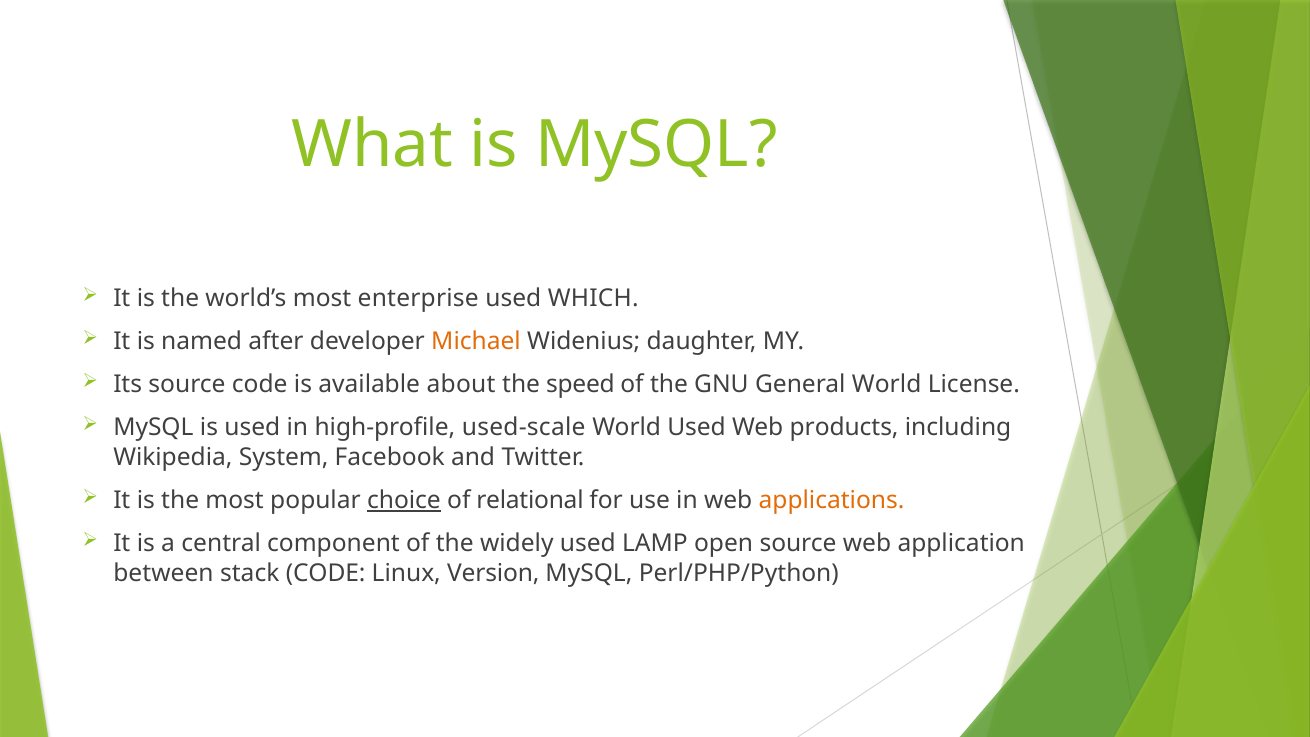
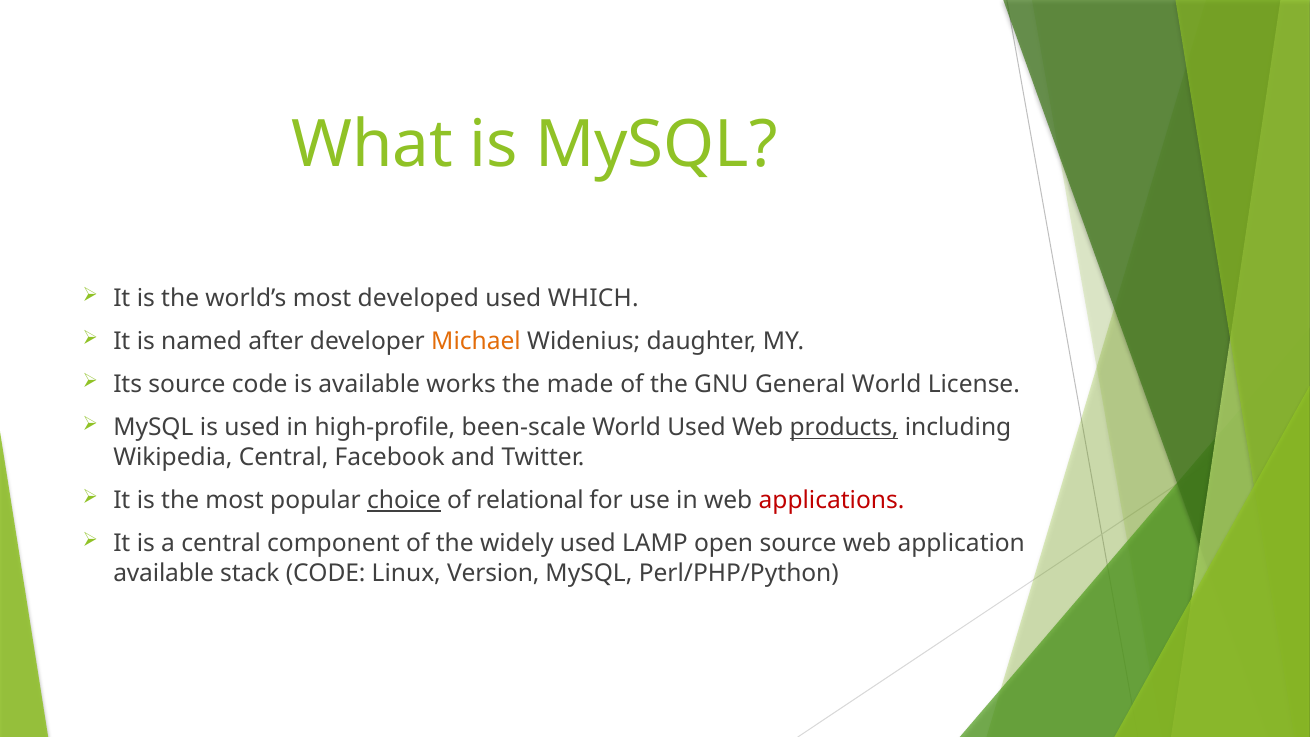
enterprise: enterprise -> developed (418, 298)
about: about -> works (461, 385)
speed: speed -> made (580, 385)
used-scale: used-scale -> been-scale (524, 428)
products underline: none -> present (844, 428)
Wikipedia System: System -> Central (284, 457)
applications colour: orange -> red (832, 500)
between: between -> available (164, 573)
